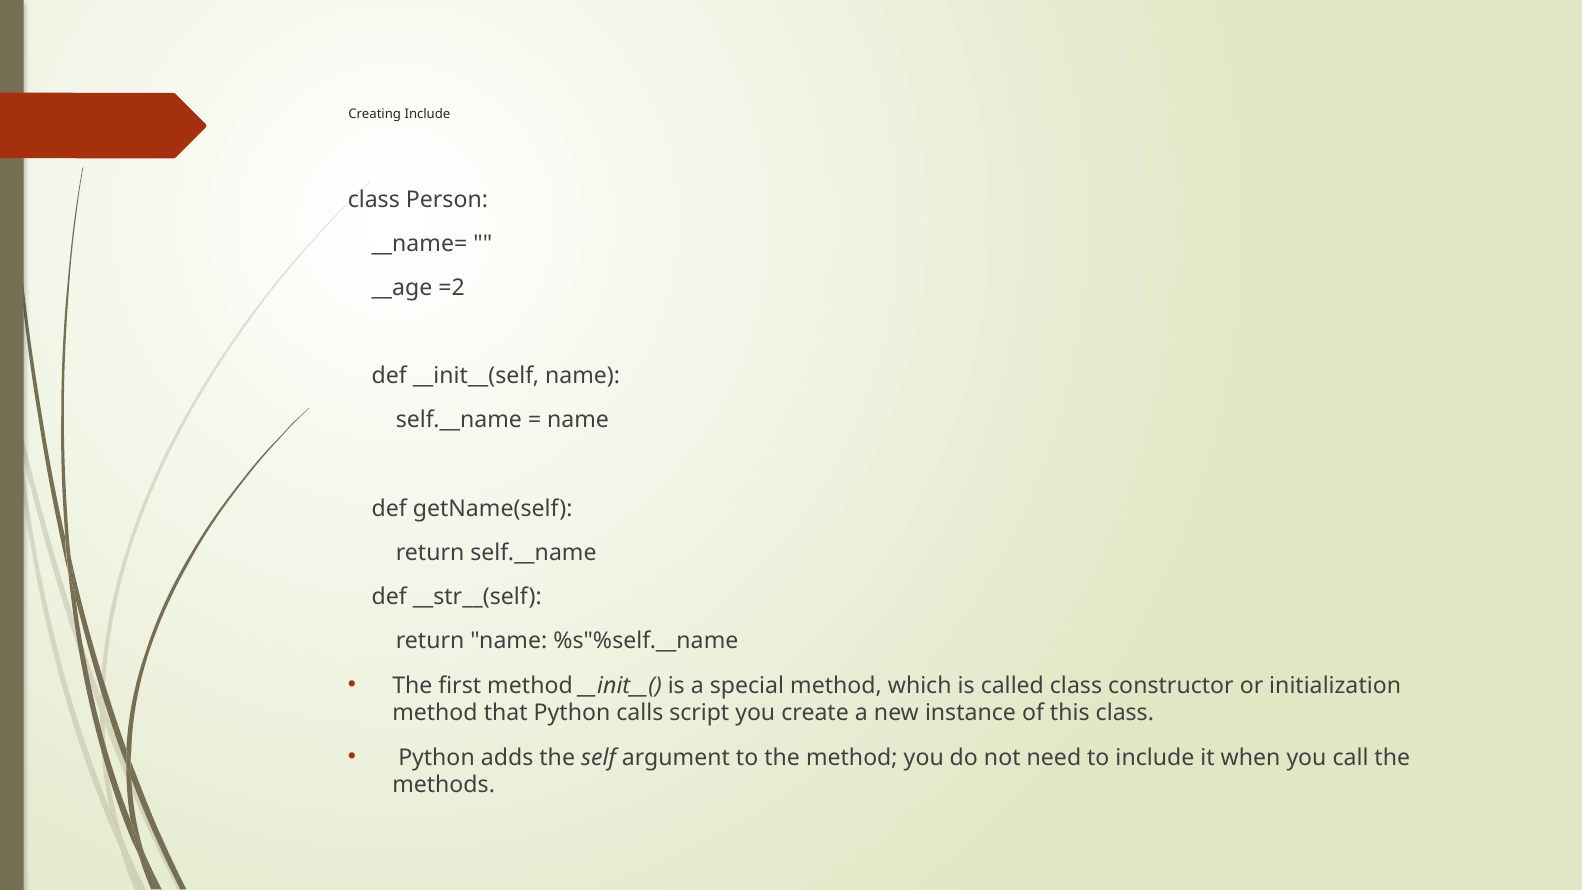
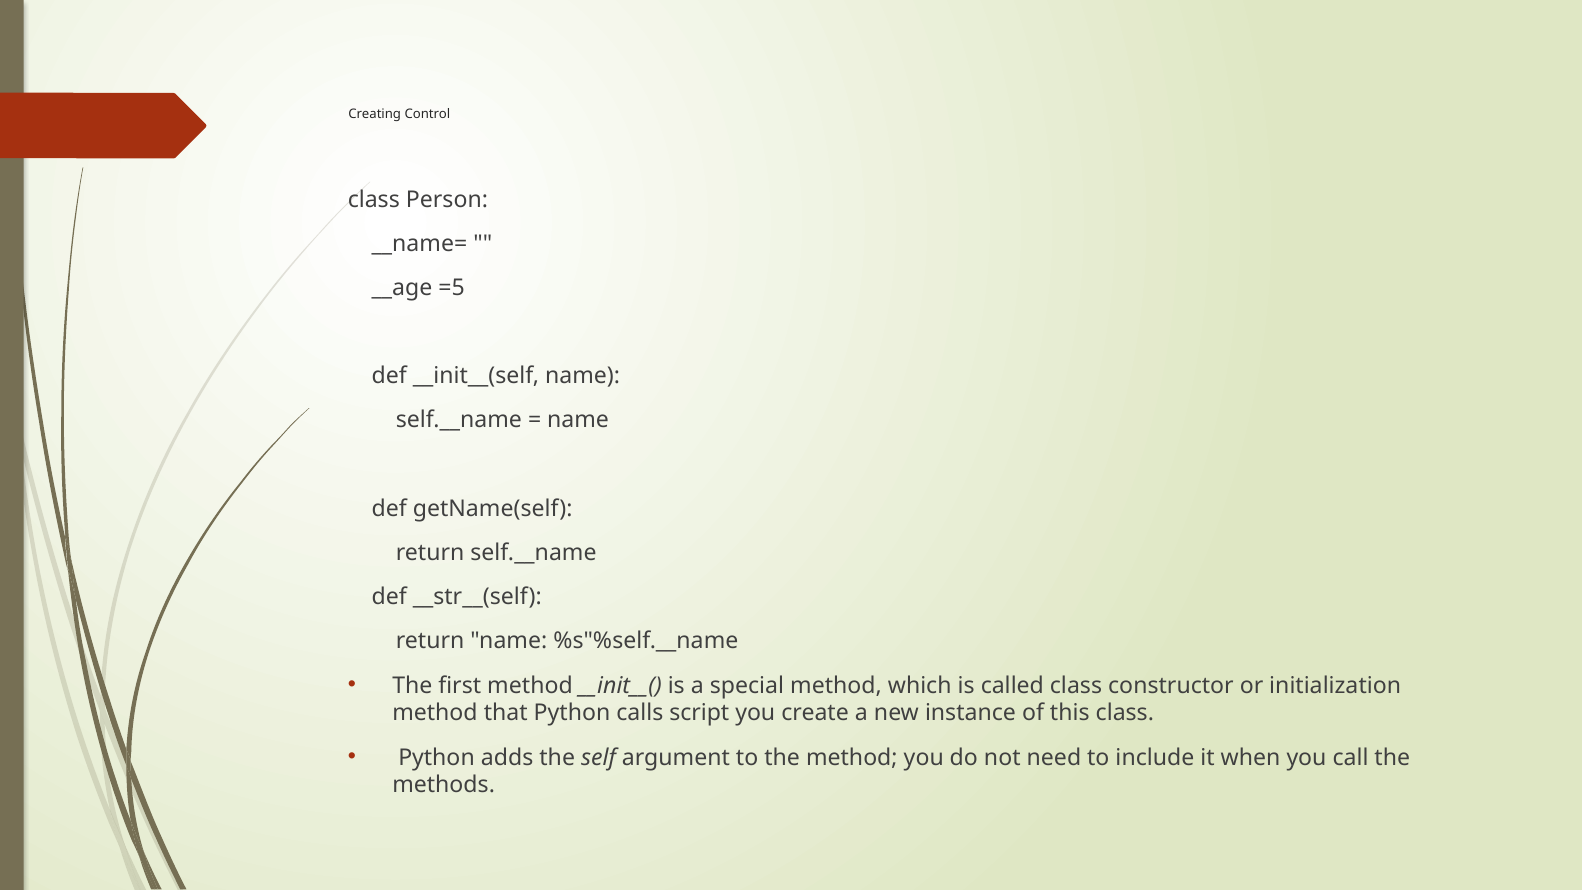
Creating Include: Include -> Control (427, 115)
=2: =2 -> =5 (452, 288)
